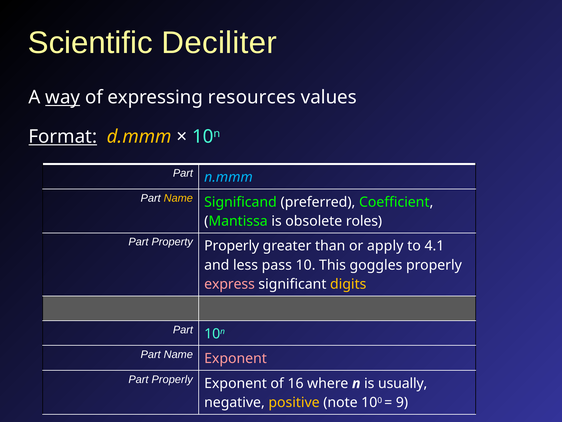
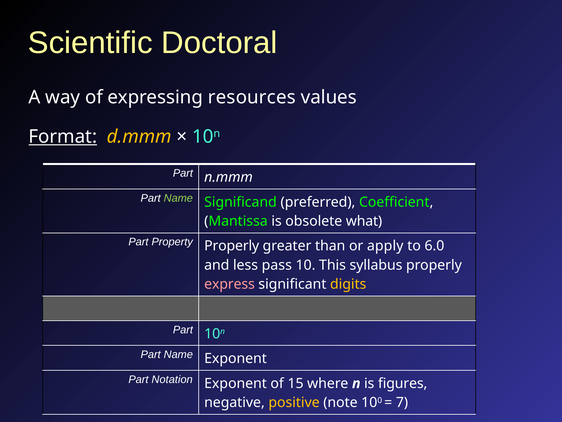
Deciliter: Deciliter -> Doctoral (219, 43)
way underline: present -> none (63, 97)
n.mmm colour: light blue -> white (228, 177)
Name colour: yellow -> light green (178, 198)
roles: roles -> what (364, 221)
4.1: 4.1 -> 6.0 (434, 246)
goggles: goggles -> syllabus (376, 265)
Exponent colour: pink -> white (236, 358)
Part Properly: Properly -> Notation (172, 379)
16: 16 -> 15 (296, 383)
usually: usually -> figures (403, 383)
9: 9 -> 7 (402, 402)
